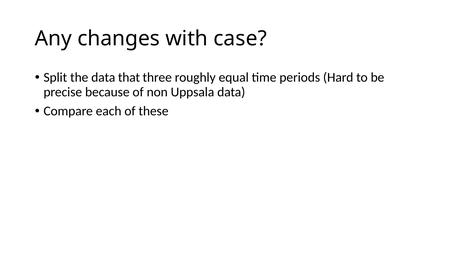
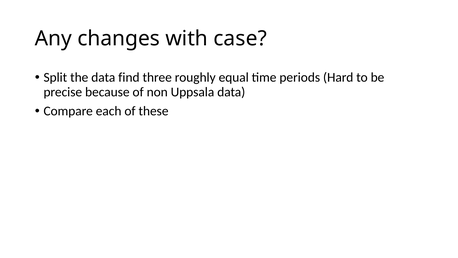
that: that -> find (129, 77)
